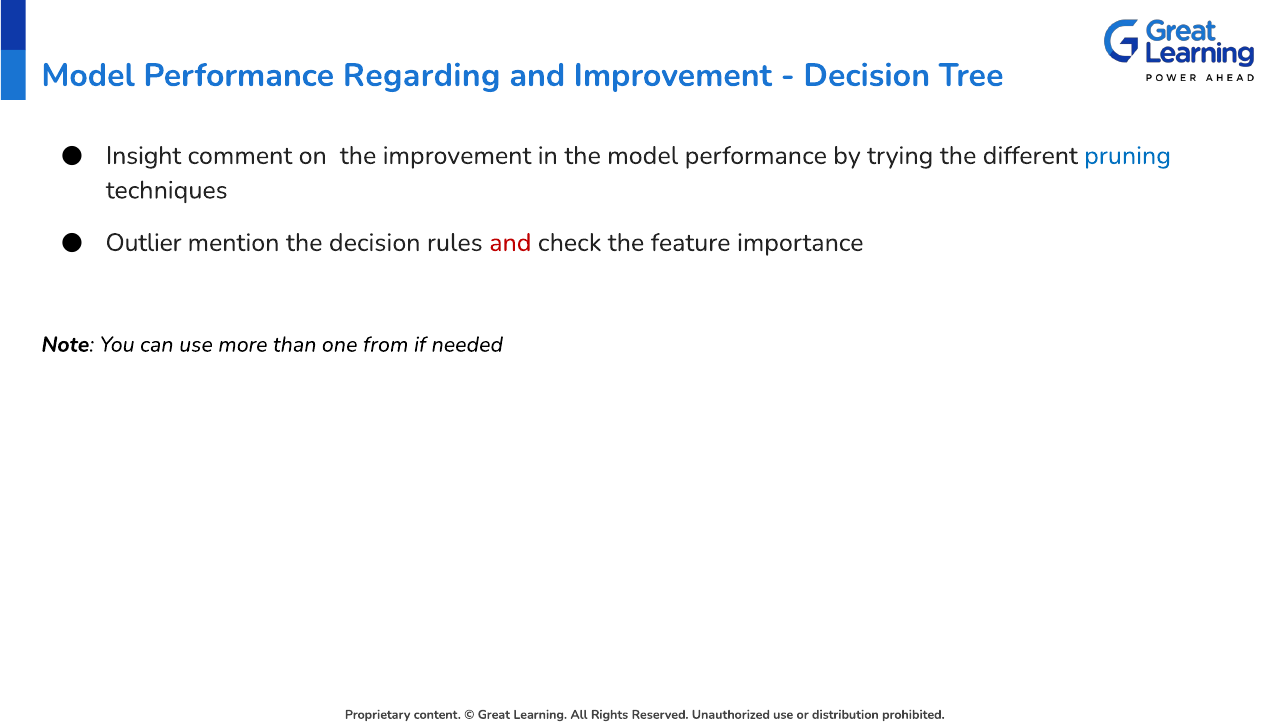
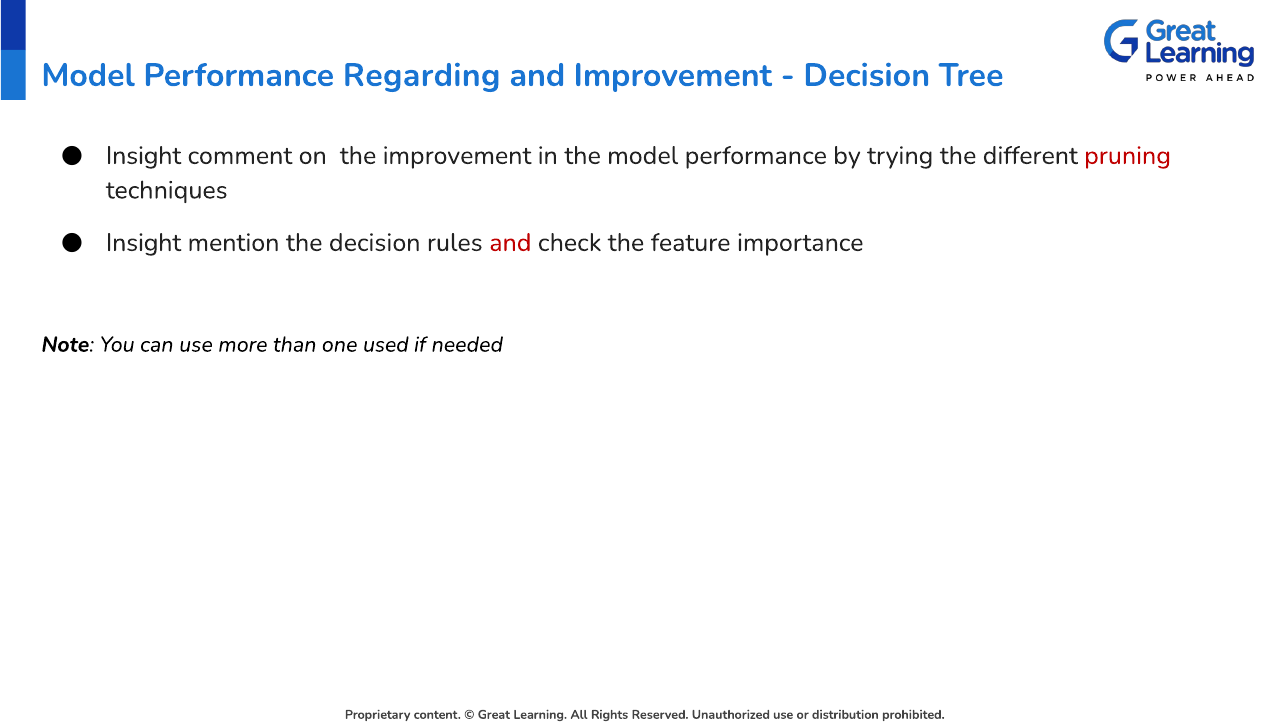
pruning colour: blue -> red (1128, 156)
Outlier: Outlier -> Insight (143, 242)
from: from -> used (386, 344)
